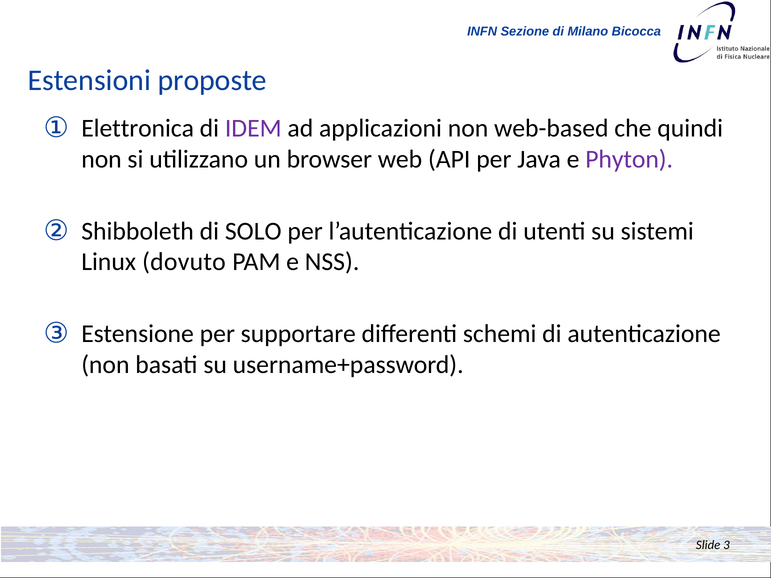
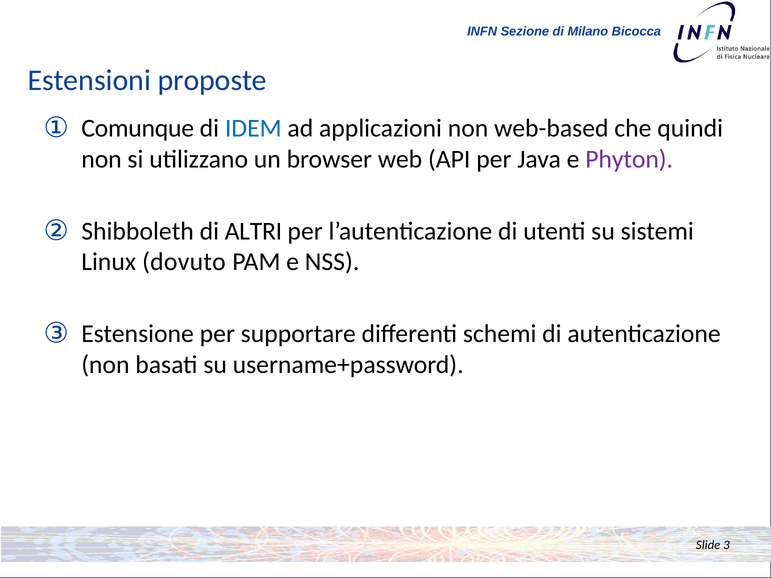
Elettronica: Elettronica -> Comunque (138, 128)
IDEM colour: purple -> blue (253, 128)
SOLO: SOLO -> ALTRI (253, 231)
